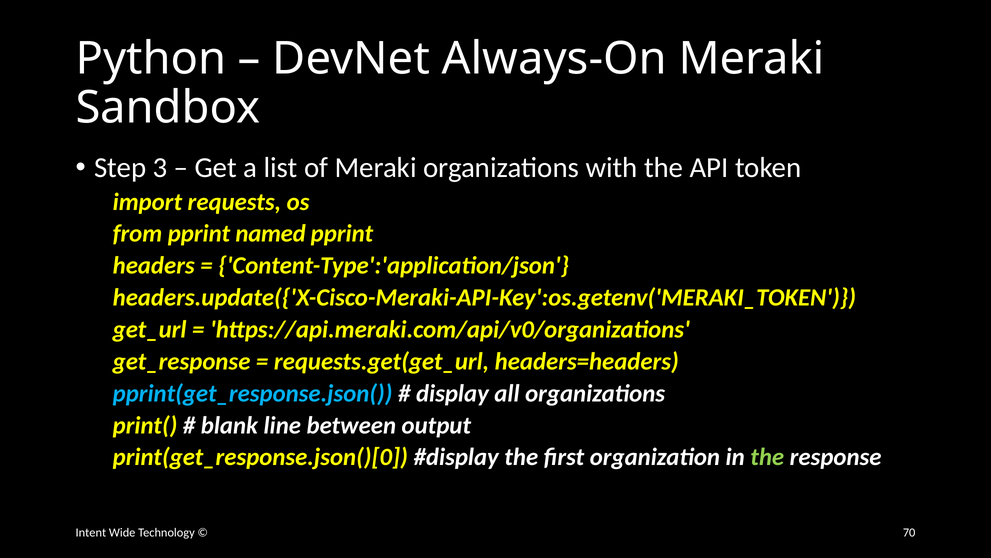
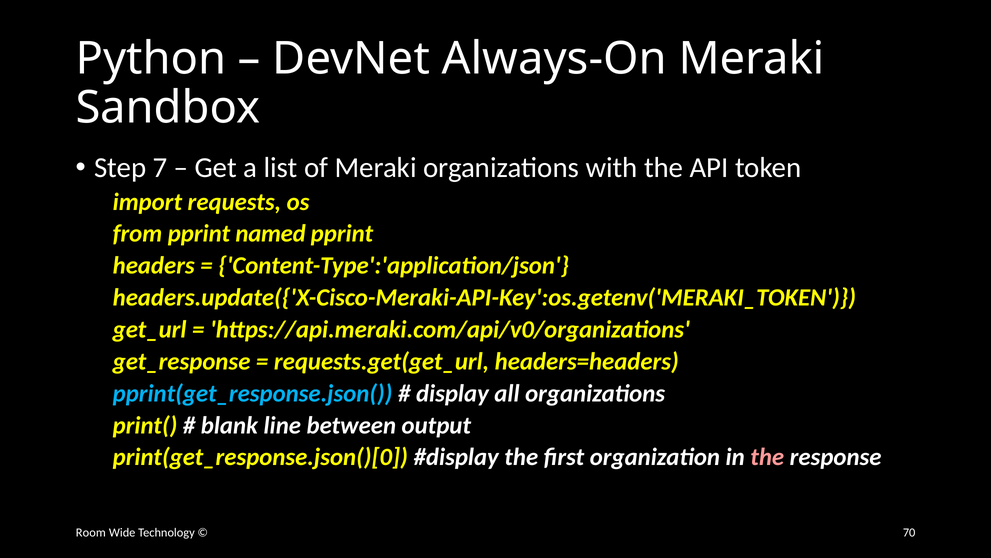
3: 3 -> 7 (160, 167)
the colour: light green -> pink (767, 457)
Intent: Intent -> Room (91, 532)
